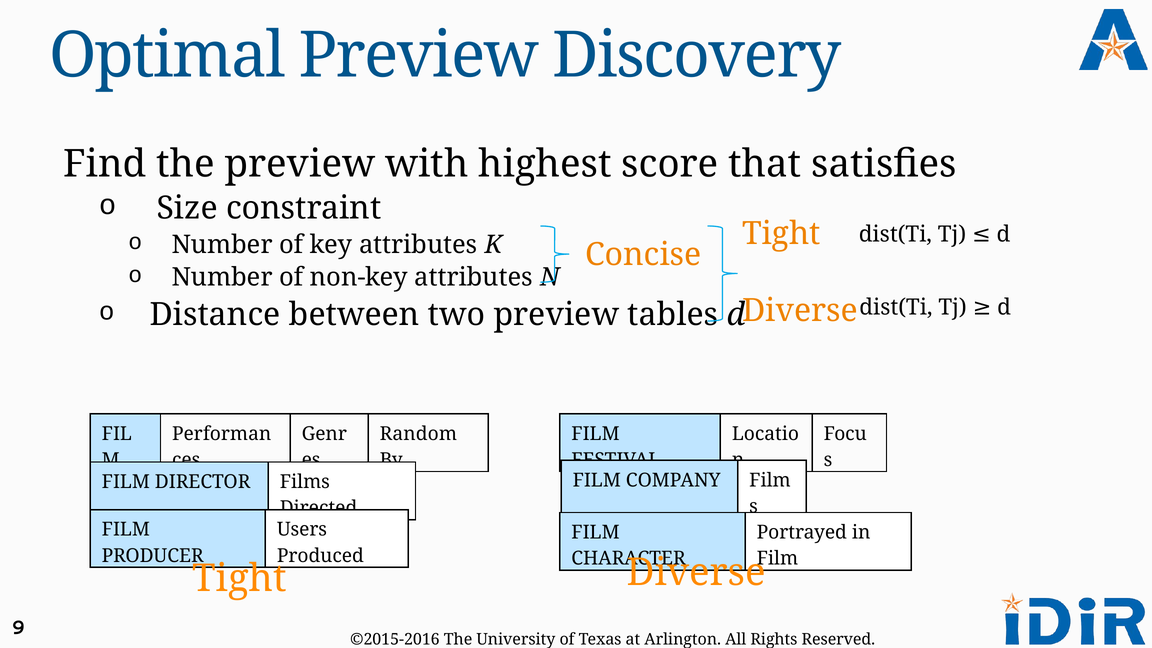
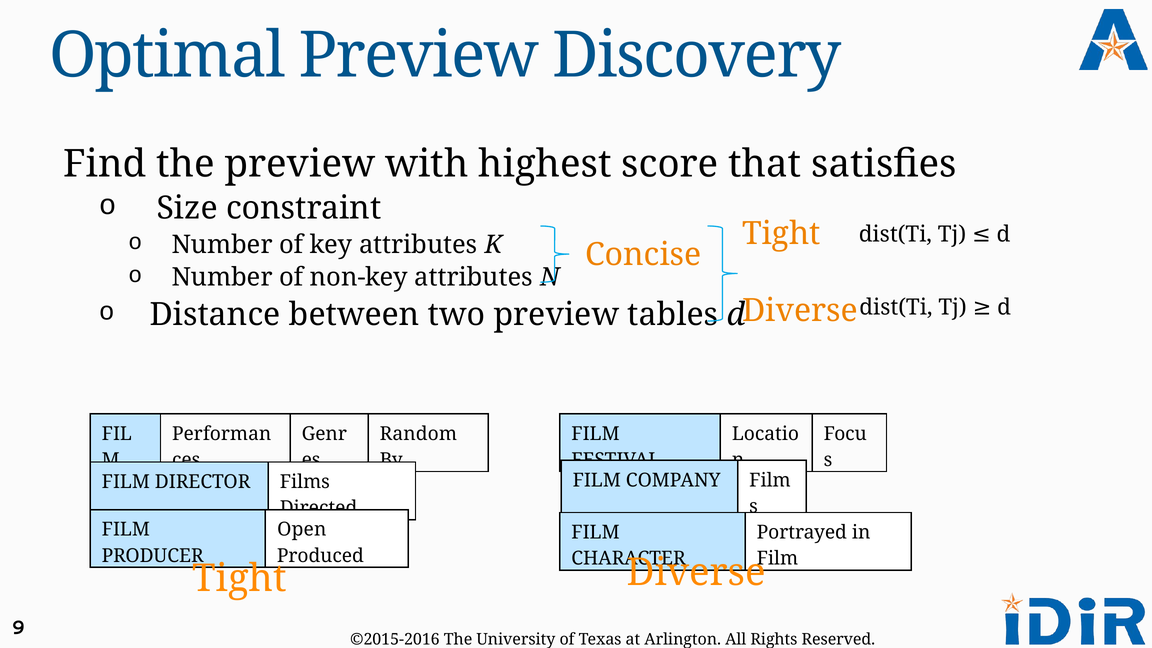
Users: Users -> Open (302, 530)
